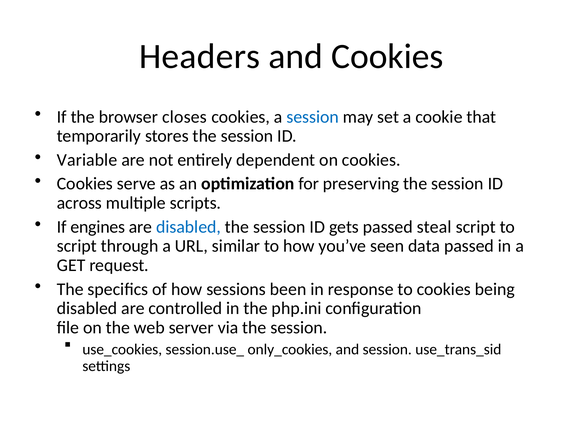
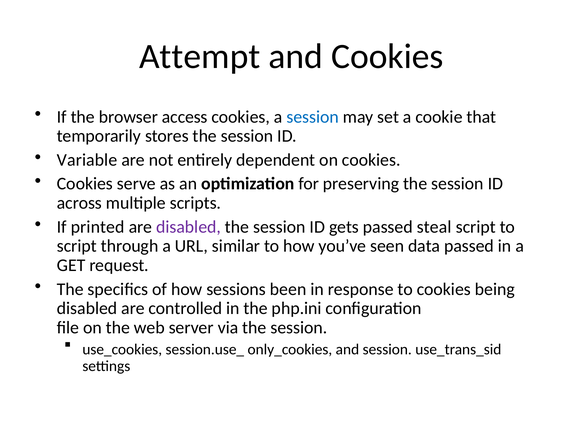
Headers: Headers -> Attempt (200, 56)
closes: closes -> access (185, 117)
engines: engines -> printed (98, 227)
disabled colour: blue -> purple (189, 227)
